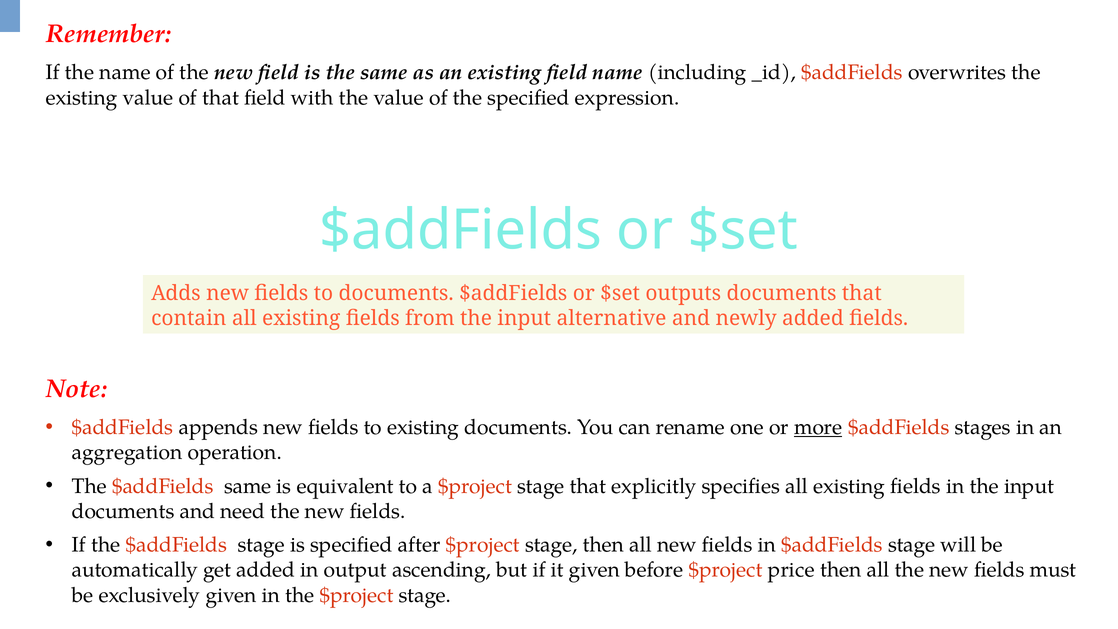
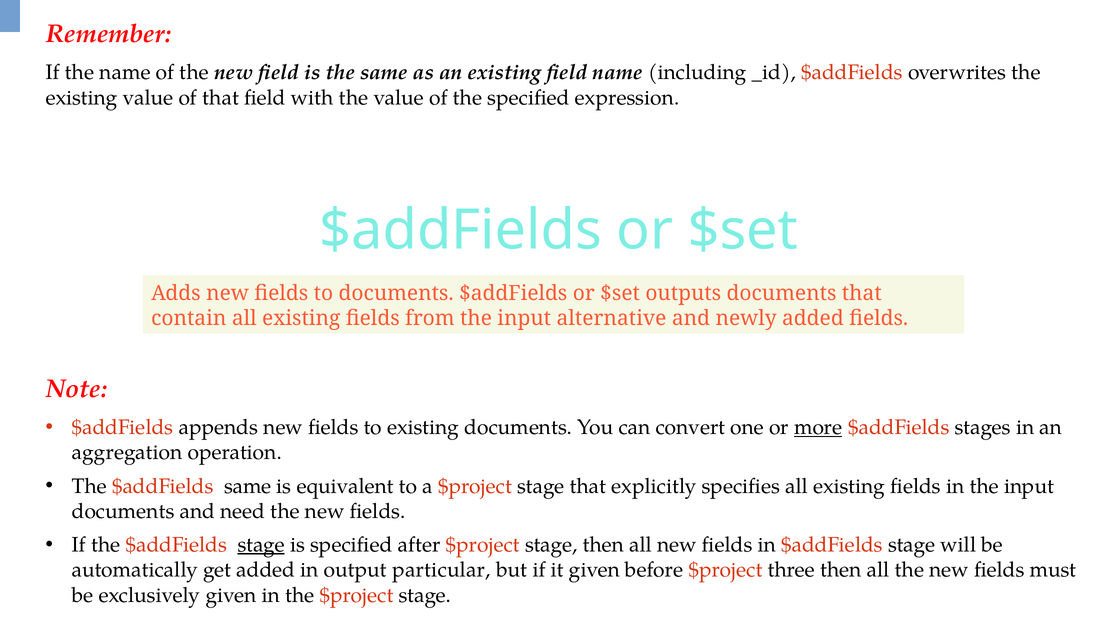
rename: rename -> convert (690, 427)
stage underline: none -> present (261, 545)
ascending: ascending -> particular (441, 570)
price: price -> three (791, 570)
